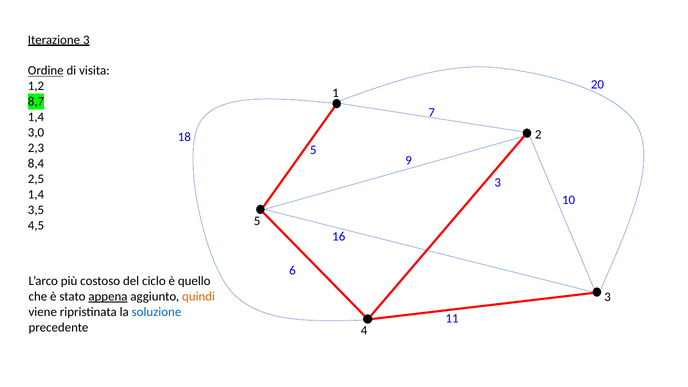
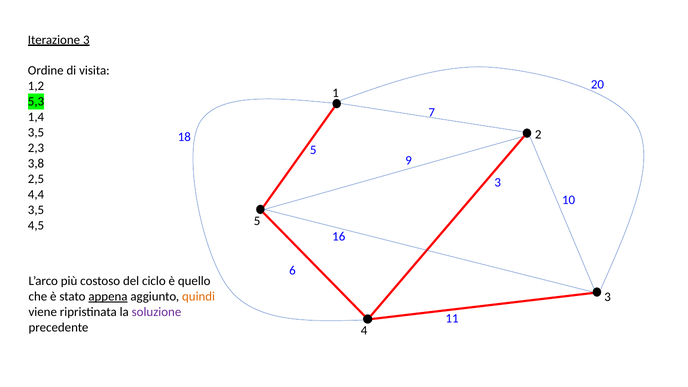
Ordine underline: present -> none (46, 71)
8,7: 8,7 -> 5,3 (36, 102)
3,0: 3,0 -> 3,5 (36, 133)
8,4: 8,4 -> 3,8 (36, 164)
1,4: 1,4 -> 4,4 (36, 195)
soluzione colour: blue -> purple (156, 312)
